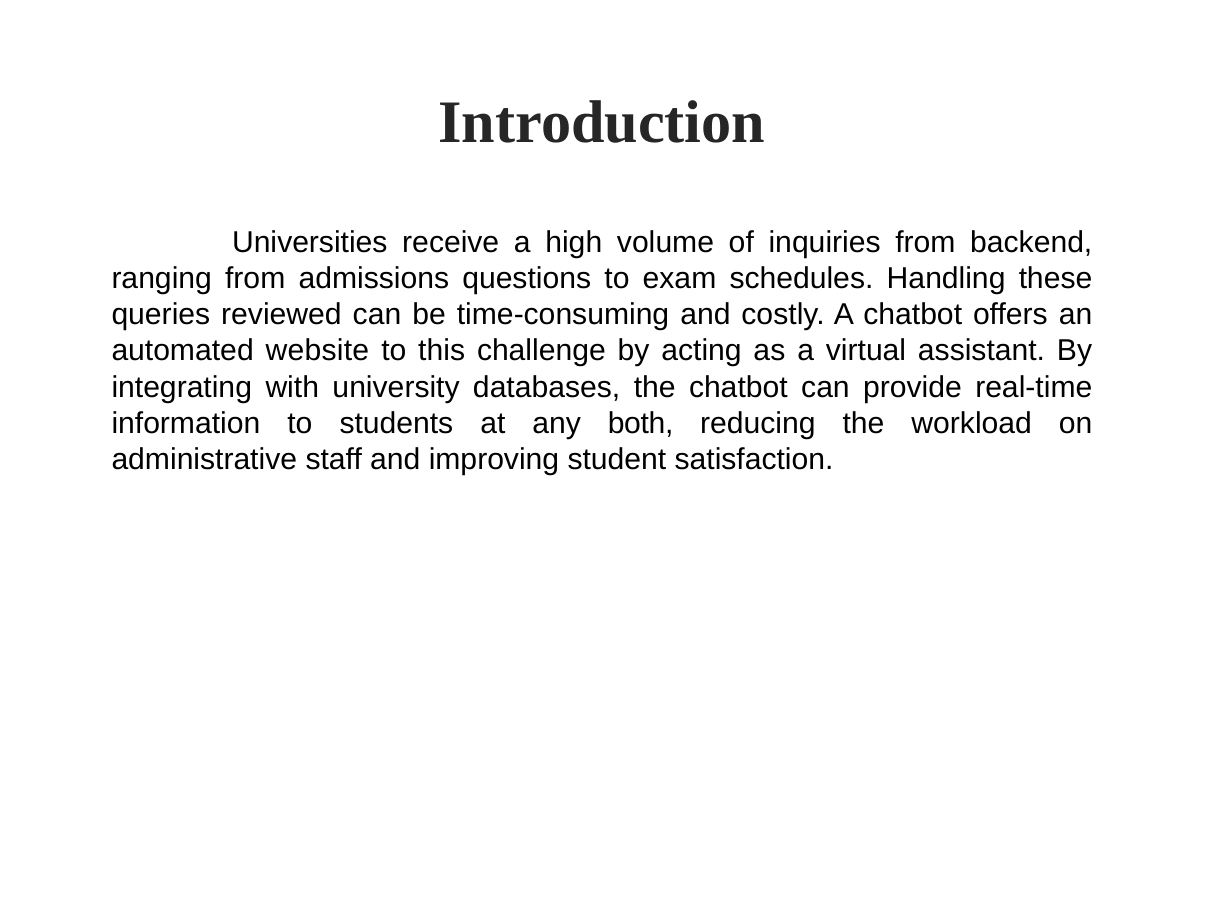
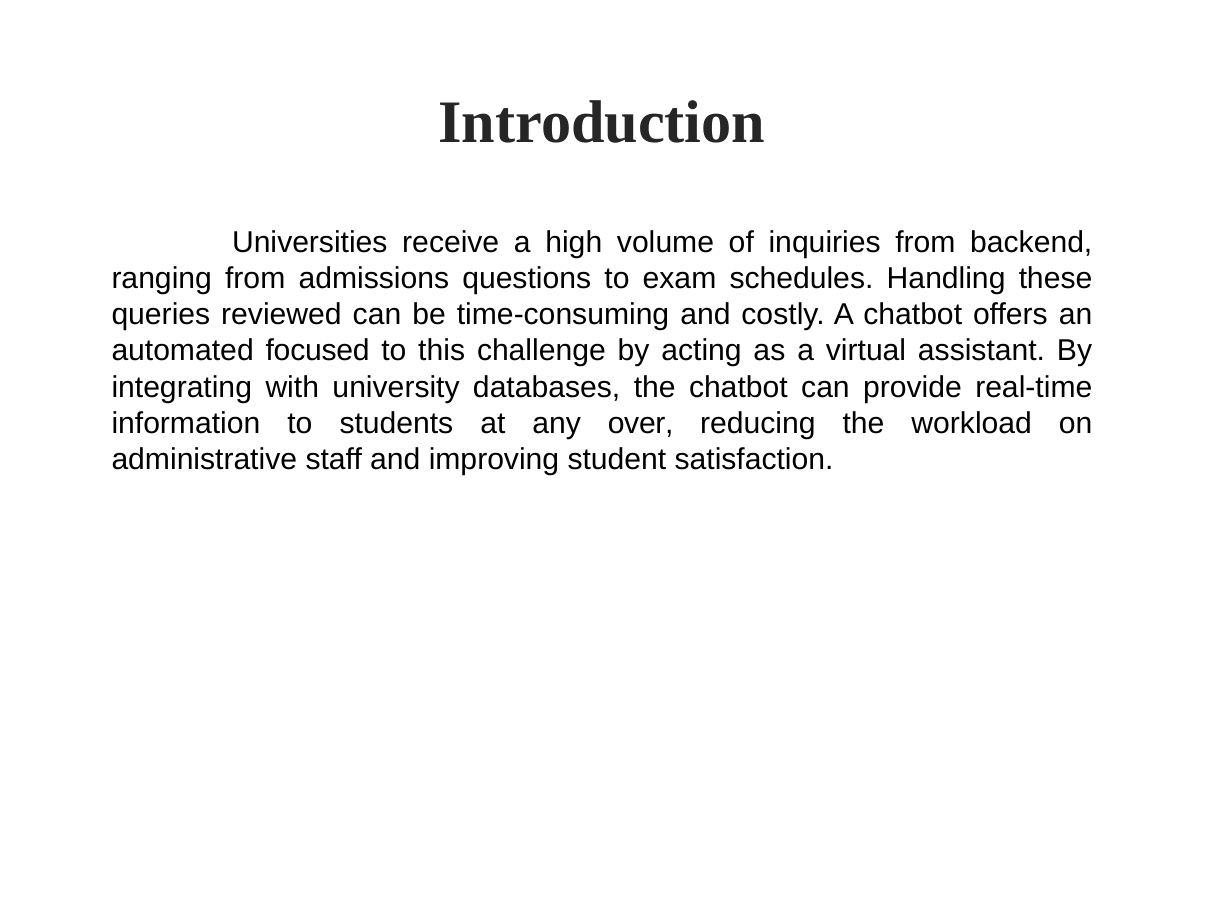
website: website -> focused (318, 351)
both: both -> over (641, 423)
